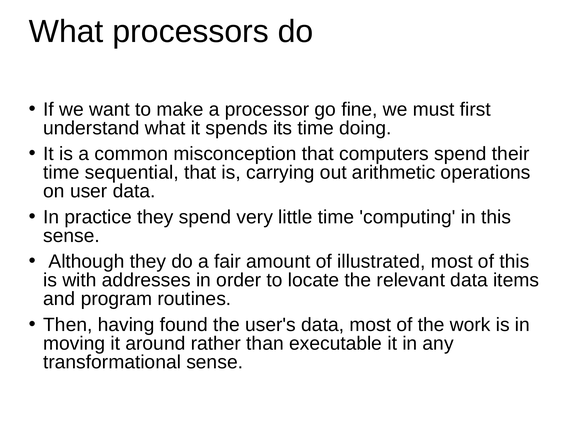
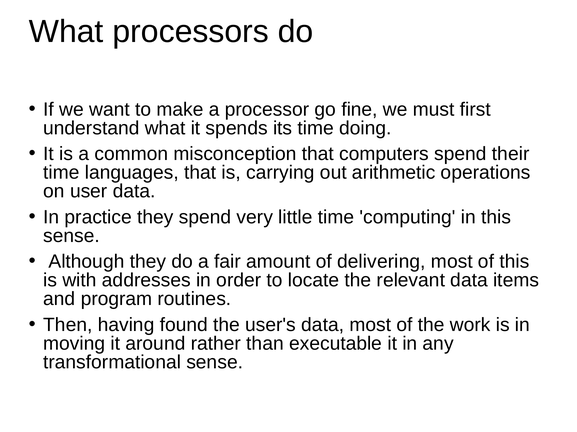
sequential: sequential -> languages (132, 173)
illustrated: illustrated -> delivering (381, 262)
